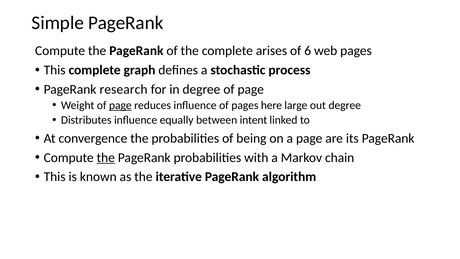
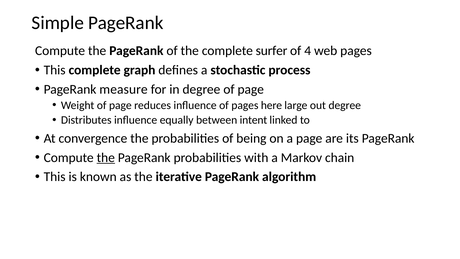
arises: arises -> surfer (272, 51)
6: 6 -> 4 (308, 51)
research: research -> measure (124, 89)
page underline: present -> none (120, 105)
